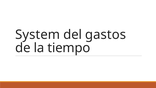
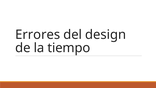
System: System -> Errores (38, 35)
gastos: gastos -> design (106, 35)
